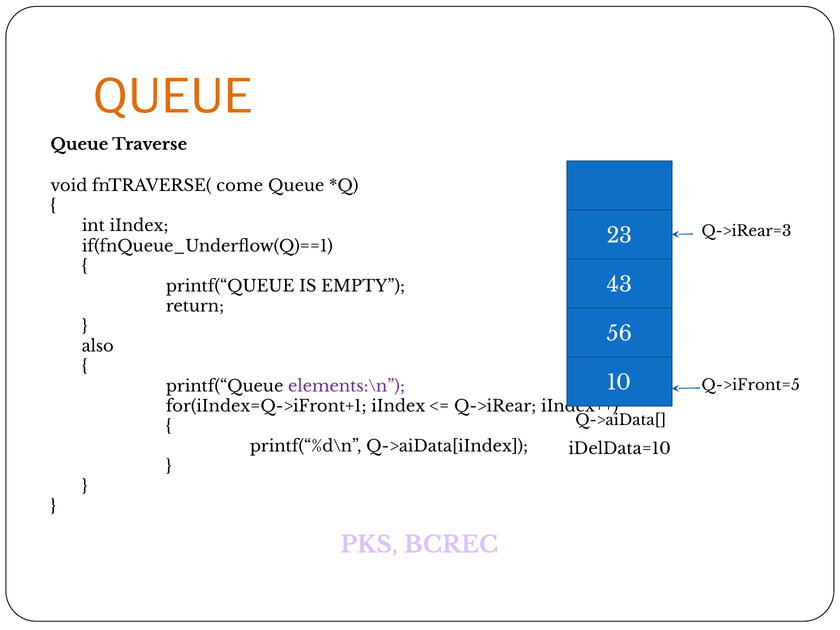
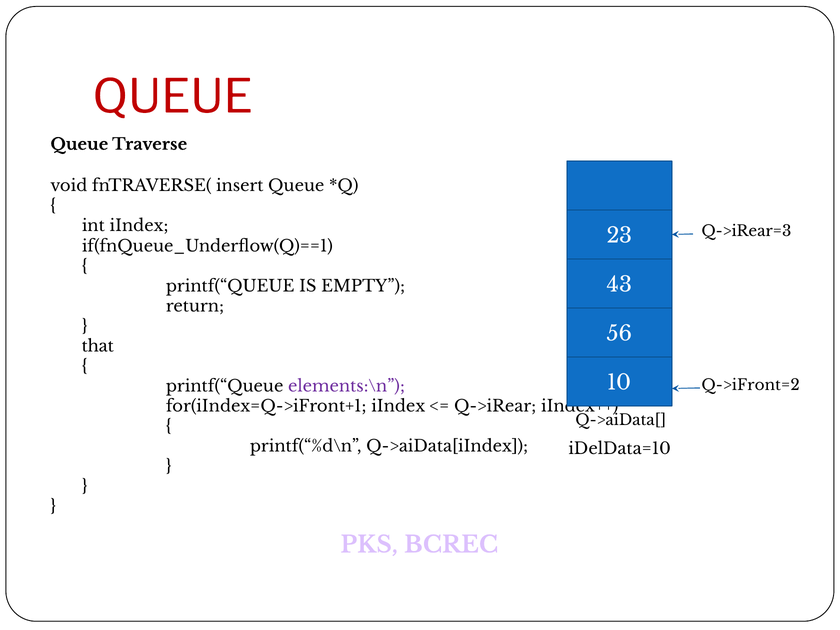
QUEUE colour: orange -> red (173, 97)
come: come -> insert (240, 186)
also: also -> that (98, 346)
Q->iFront=5: Q->iFront=5 -> Q->iFront=2 (751, 385)
